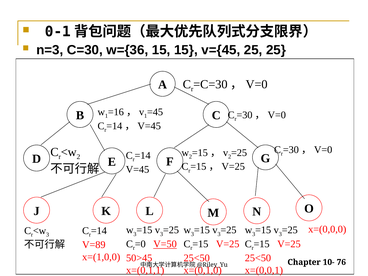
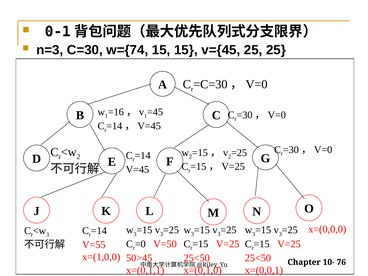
w={36: w={36 -> w={74 (127, 50)
V=50 underline: present -> none (165, 244)
V=89: V=89 -> V=55 (94, 245)
